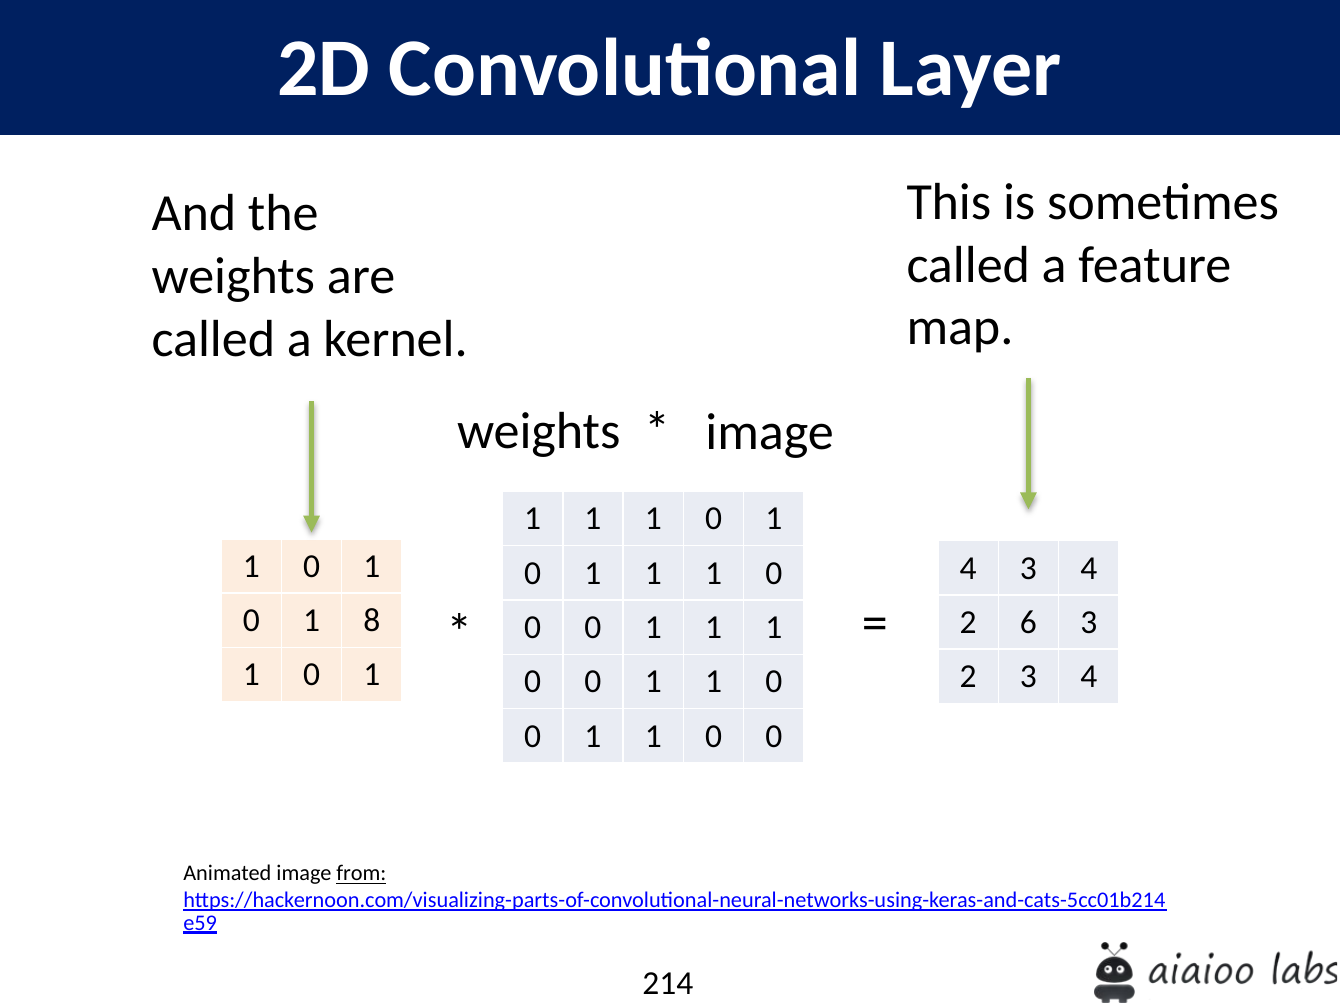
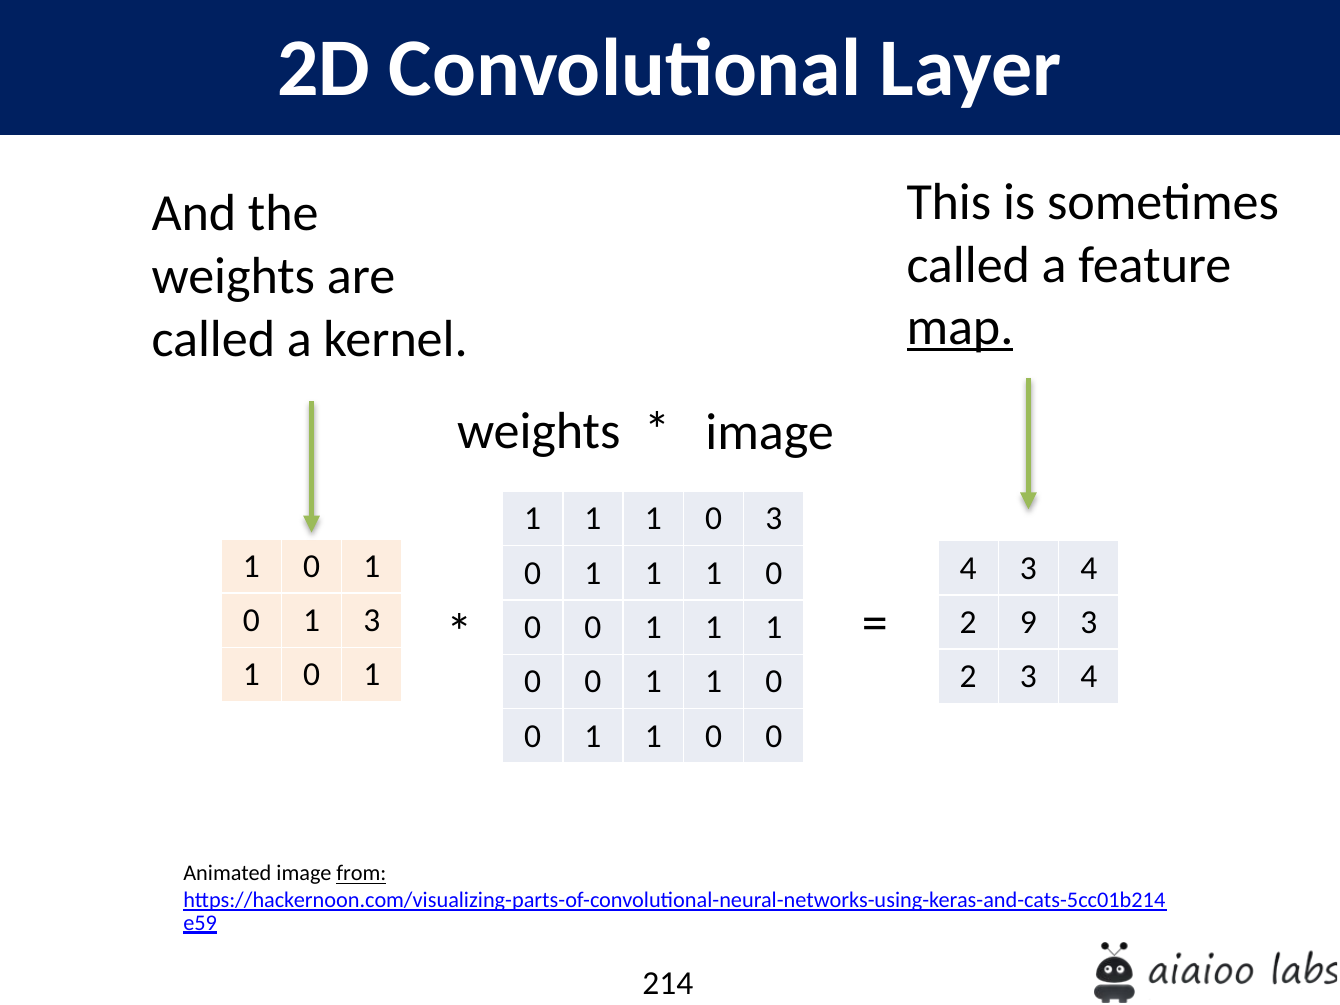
map underline: none -> present (960, 327)
1 1 0 1: 1 -> 3 (774, 519)
1 8: 8 -> 3 (372, 621)
6: 6 -> 9 (1028, 622)
